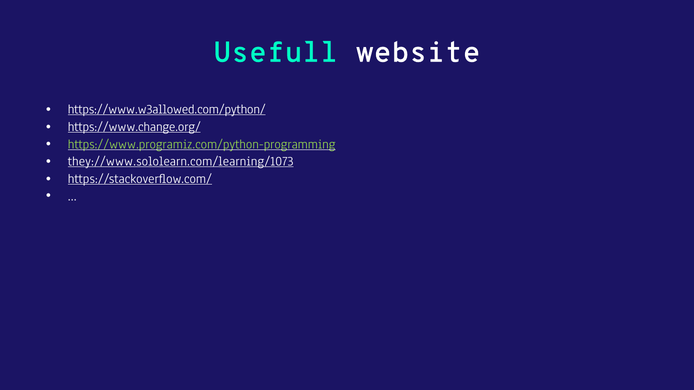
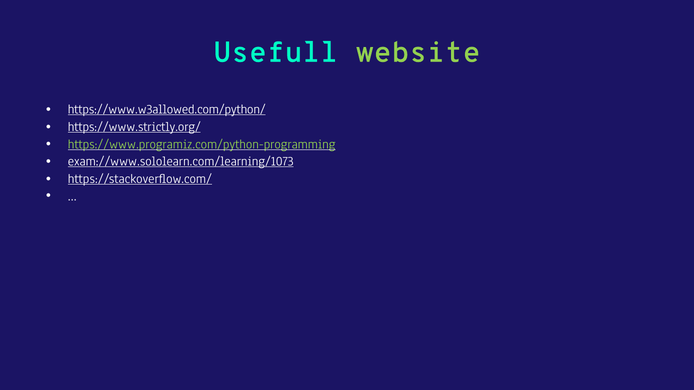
website colour: white -> light green (418, 52)
https://www.change.org/: https://www.change.org/ -> https://www.strictly.org/ (134, 127)
they://www.sololearn.com/learning/1073: they://www.sololearn.com/learning/1073 -> exam://www.sololearn.com/learning/1073 (181, 162)
